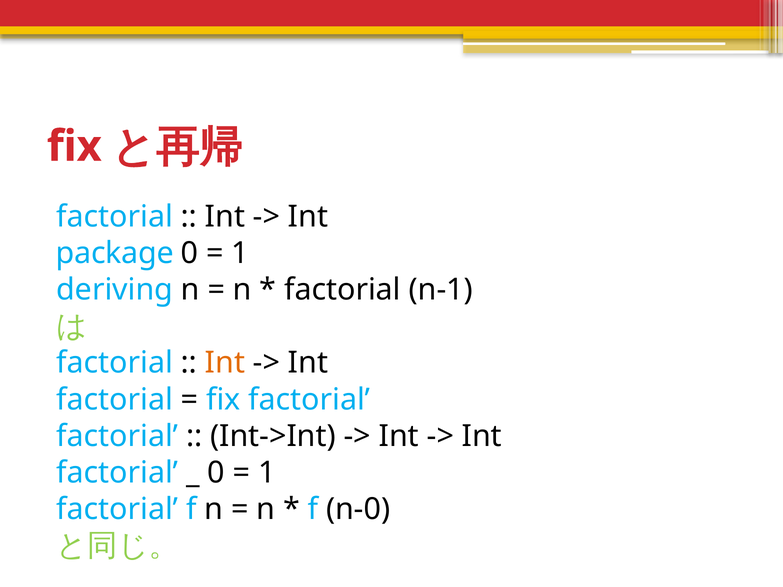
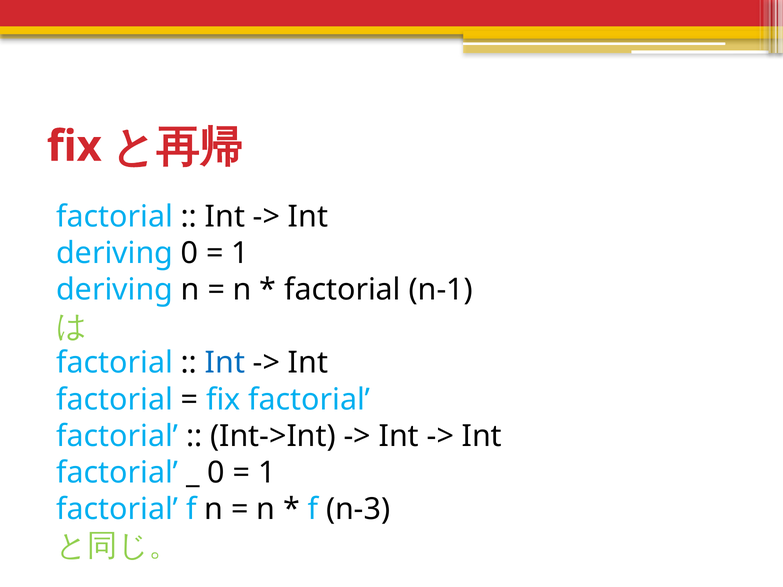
package: package -> deriving (115, 253)
Int colour: orange -> blue (225, 363)
n-0: n-0 -> n-3 (358, 509)
